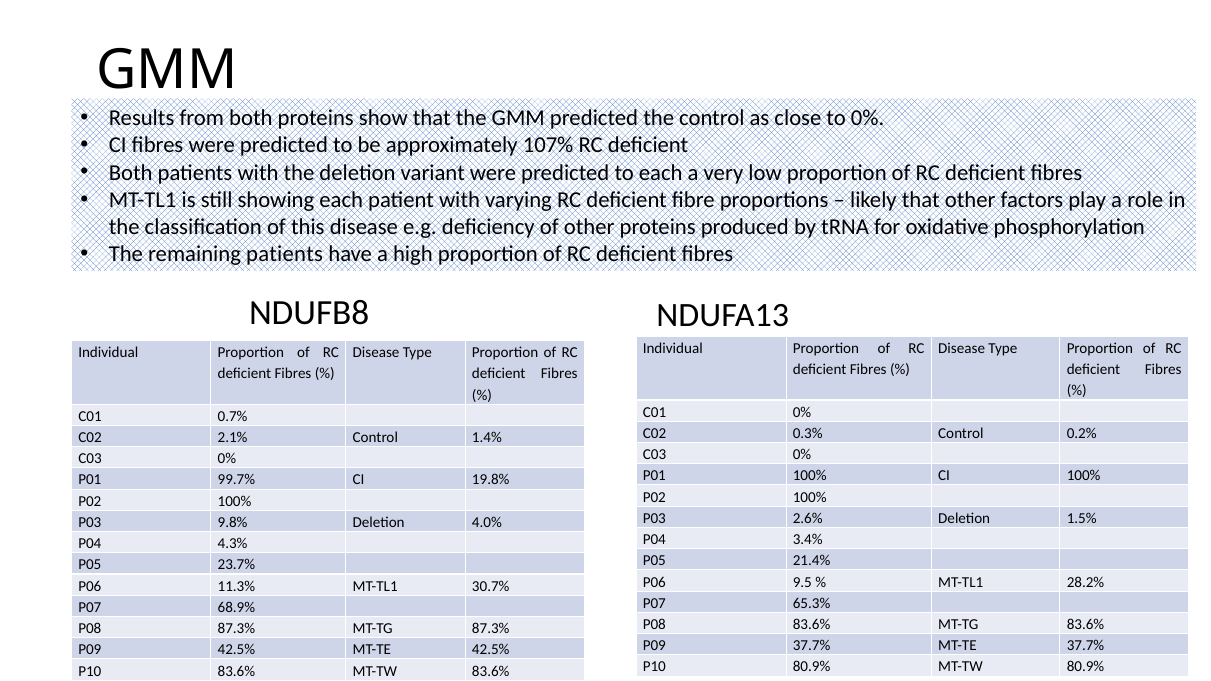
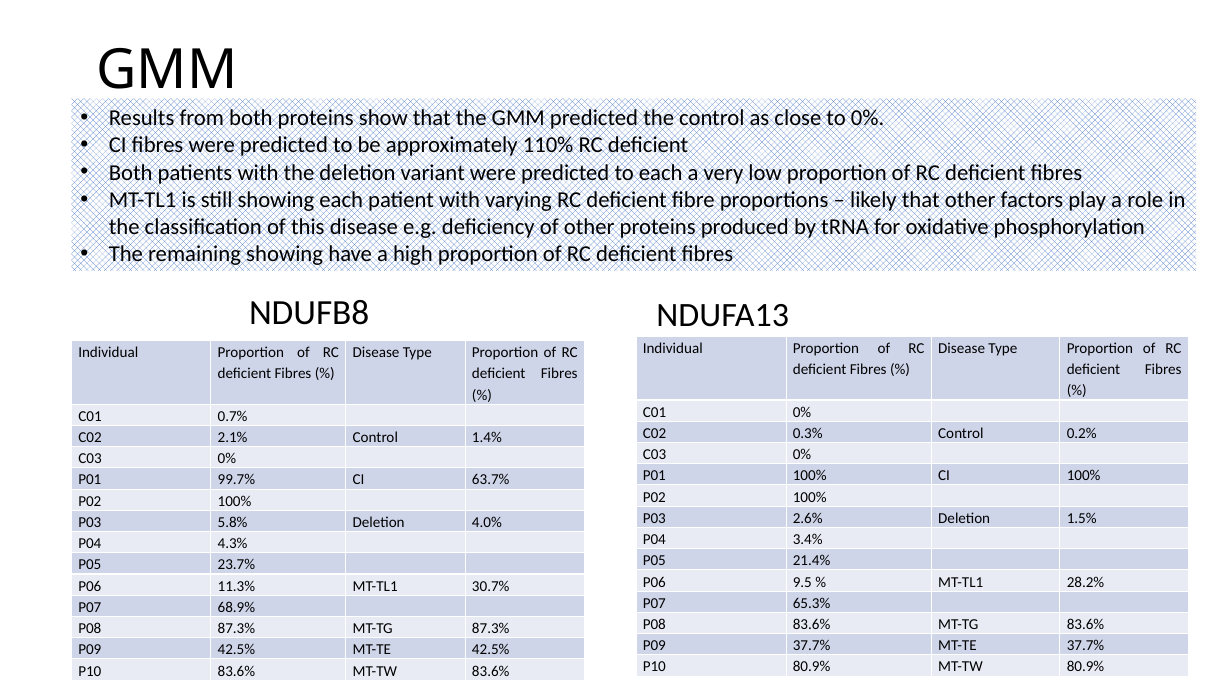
107%: 107% -> 110% (548, 145)
remaining patients: patients -> showing (285, 254)
19.8%: 19.8% -> 63.7% (491, 480)
9.8%: 9.8% -> 5.8% (233, 523)
